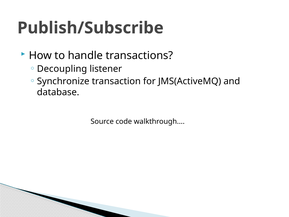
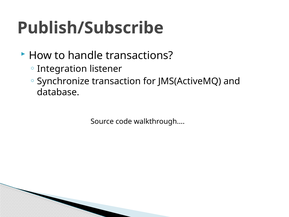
Decoupling: Decoupling -> Integration (62, 69)
